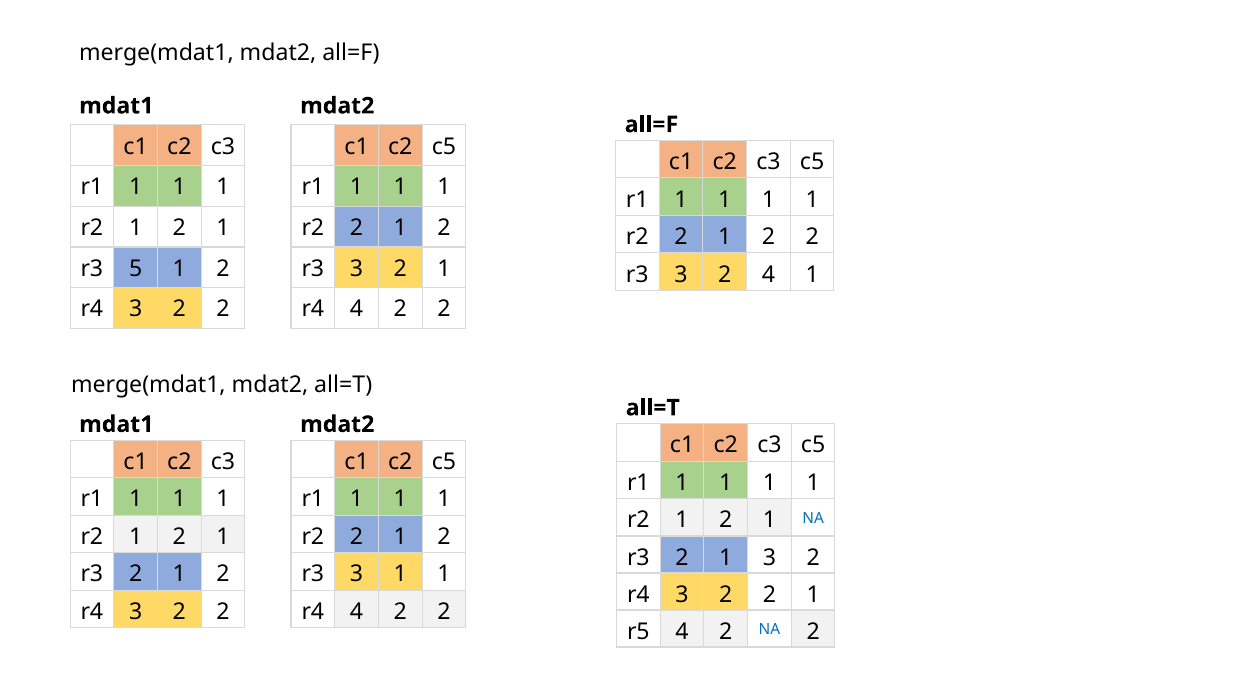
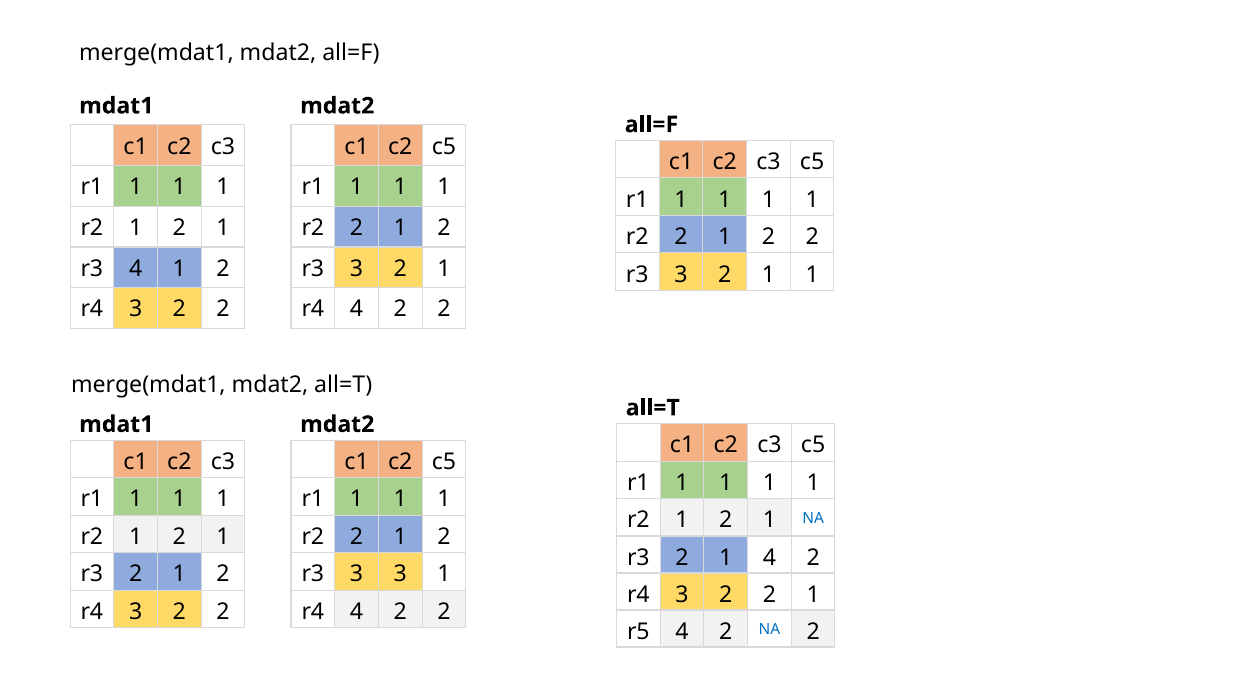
r3 5: 5 -> 4 (136, 269)
4: 4 -> 1 (768, 275)
1 3: 3 -> 4 (769, 558)
3 1: 1 -> 3 (400, 575)
